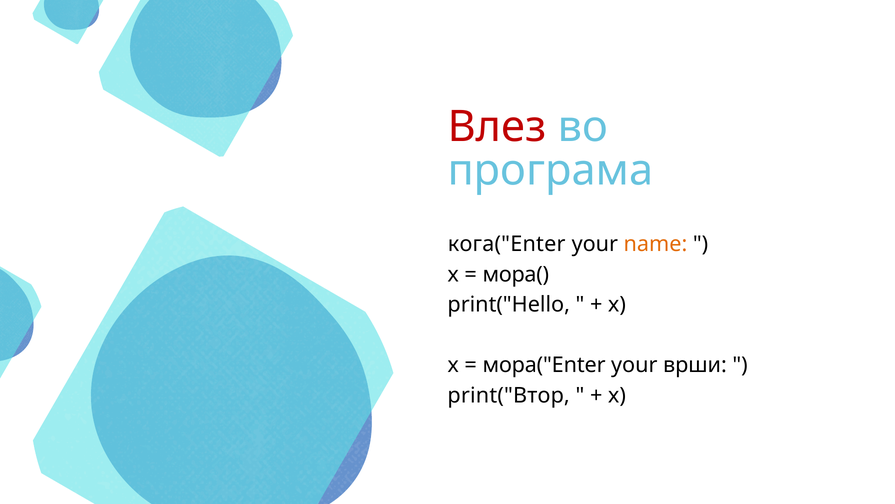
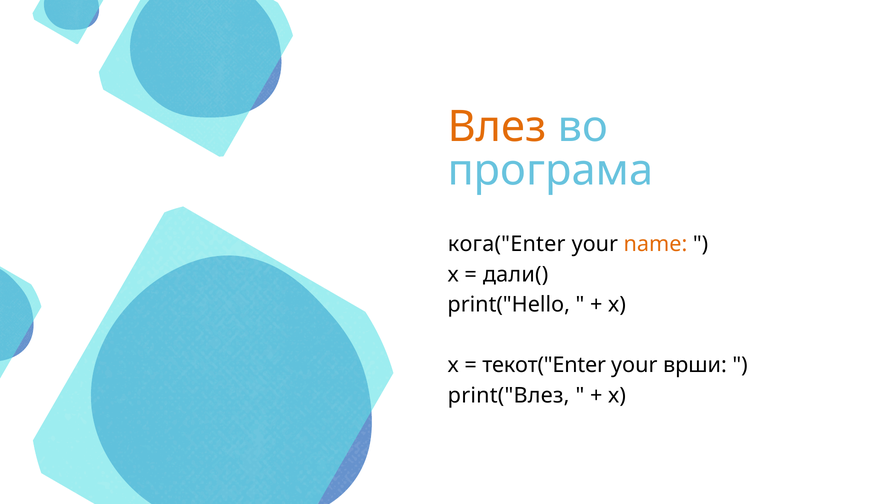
Влез colour: red -> orange (497, 127)
мора(: мора( -> дали( (516, 274)
мора("Enter: мора("Enter -> текот("Enter (544, 365)
print("Втор: print("Втор -> print("Влез (509, 395)
